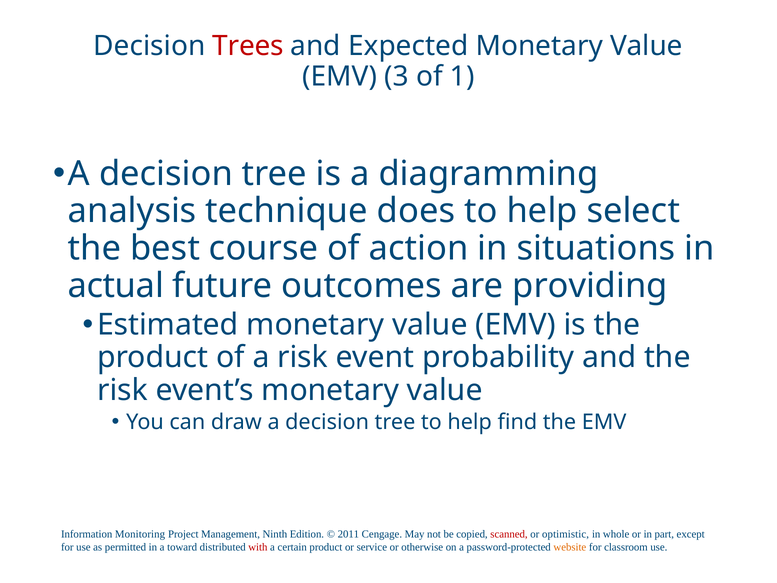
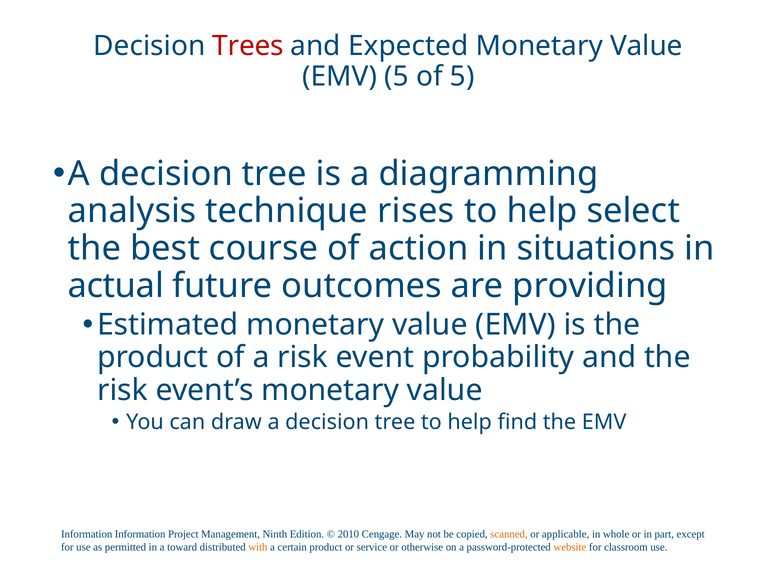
EMV 3: 3 -> 5 (397, 76)
of 1: 1 -> 5 (462, 76)
does: does -> rises (416, 211)
Information Monitoring: Monitoring -> Information (140, 534)
2011: 2011 -> 2010 (348, 534)
scanned colour: red -> orange (509, 534)
optimistic: optimistic -> applicable (566, 534)
with colour: red -> orange (258, 547)
